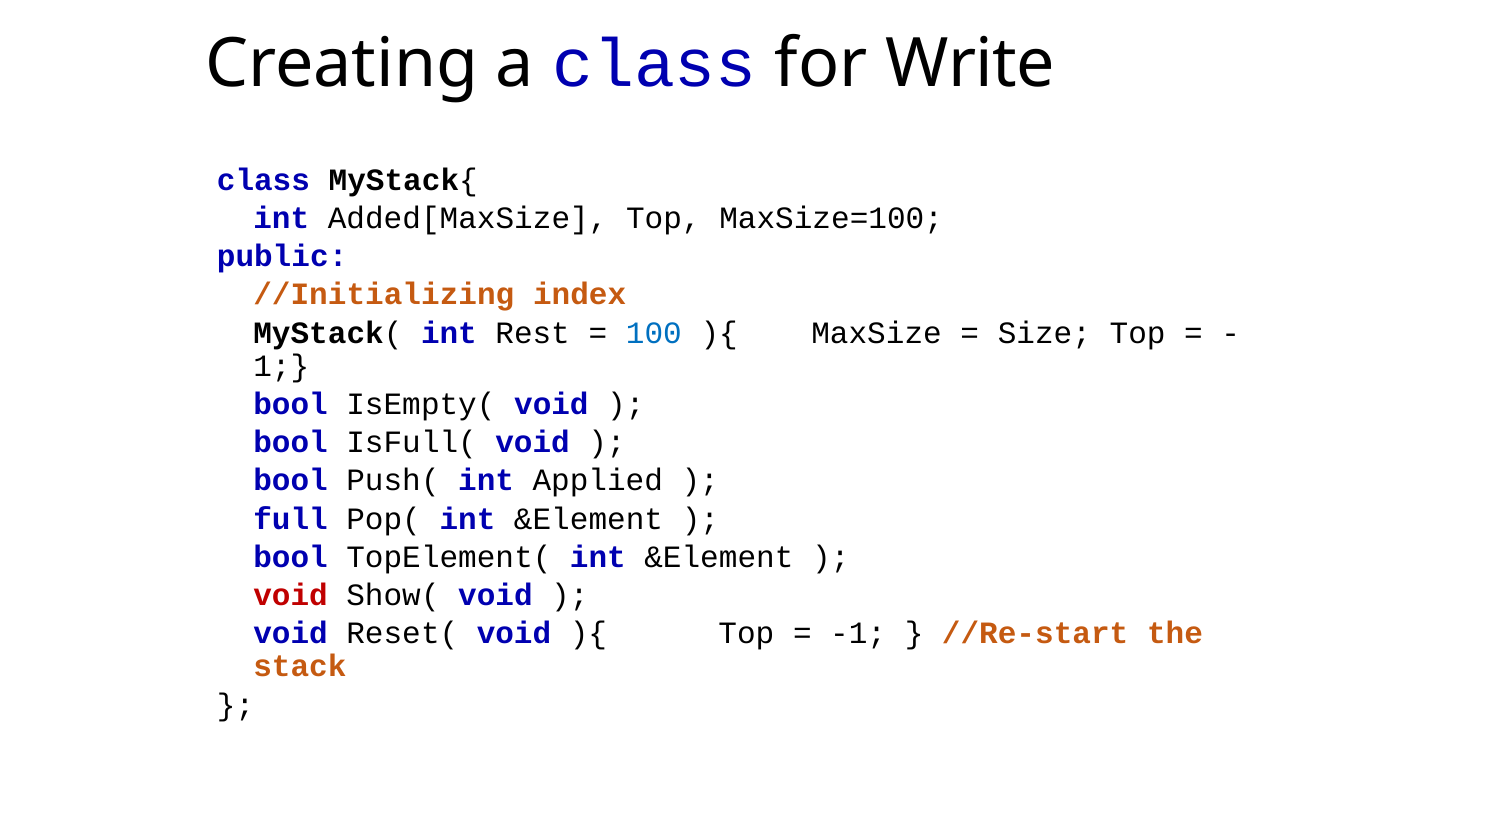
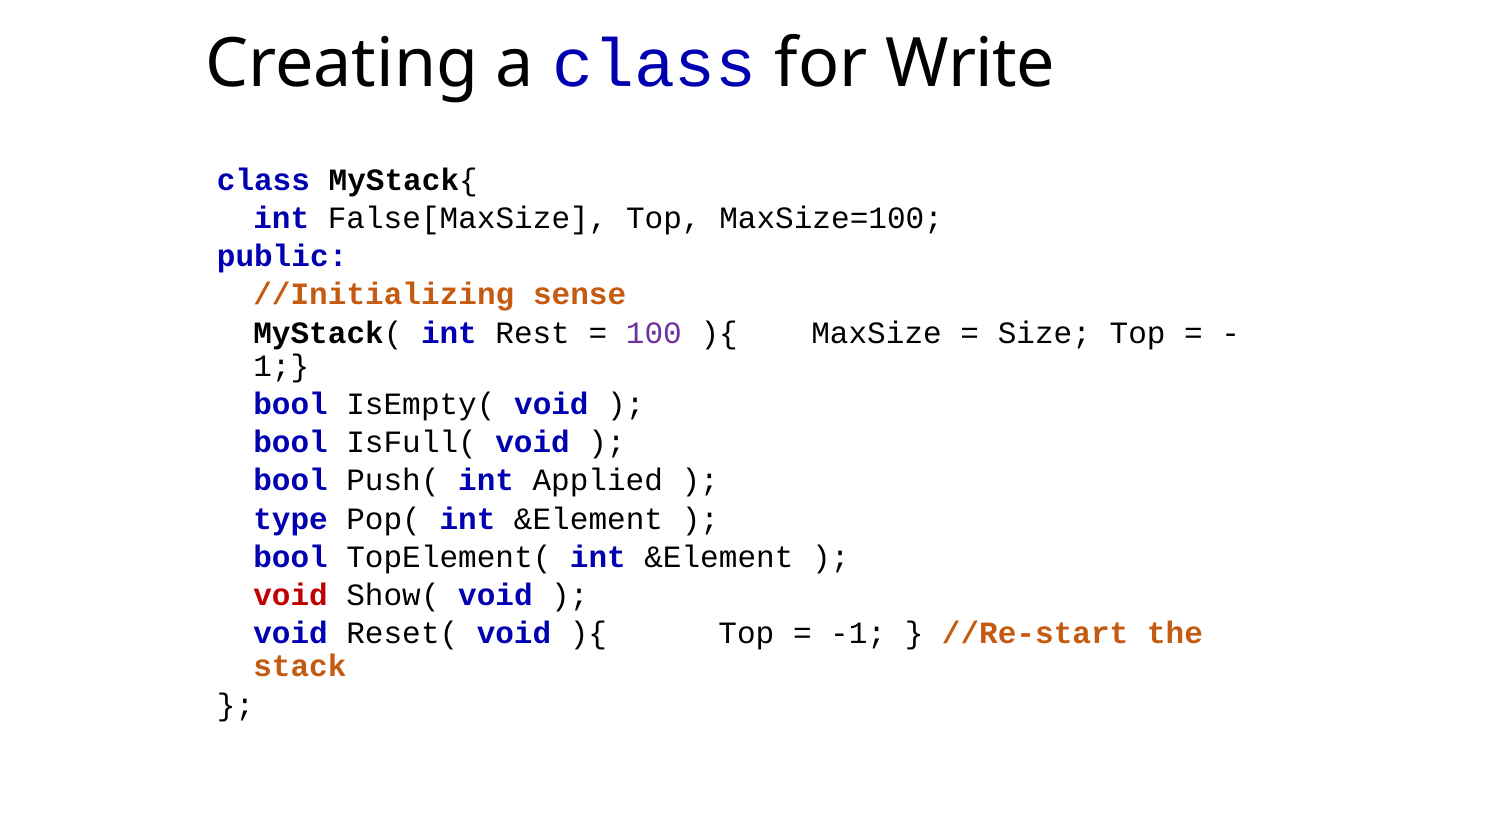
Added[MaxSize: Added[MaxSize -> False[MaxSize (468, 218)
index: index -> sense (580, 295)
100 colour: blue -> purple (654, 333)
full: full -> type (291, 519)
